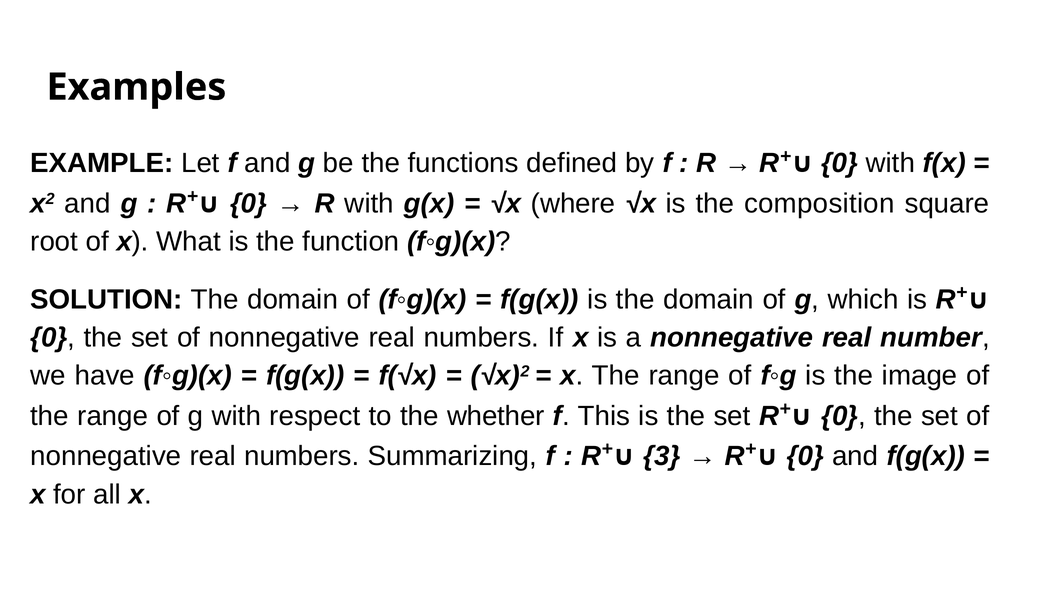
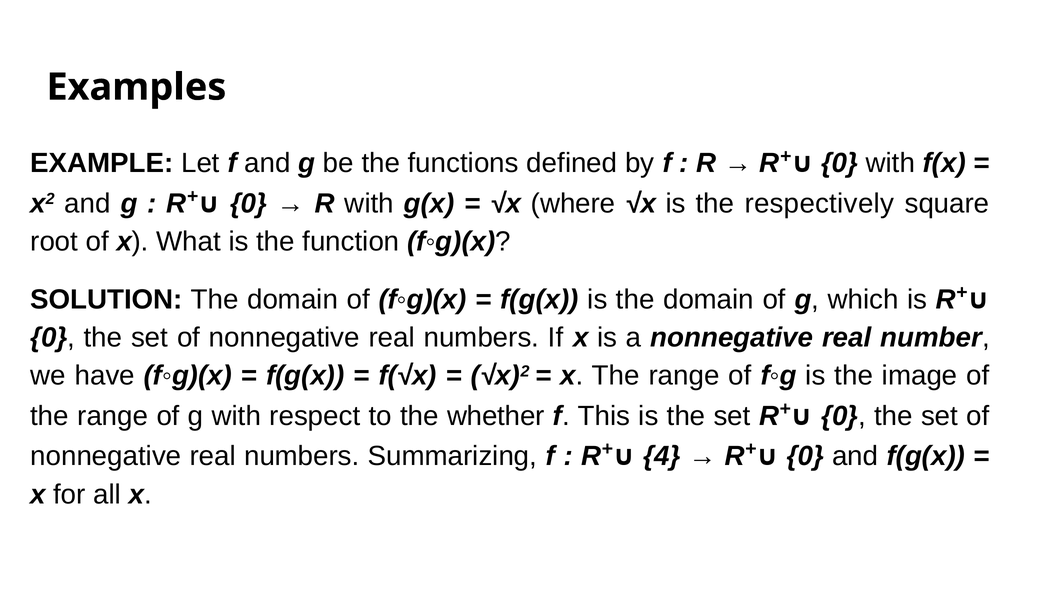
composition: composition -> respectively (819, 203)
3: 3 -> 4 (662, 456)
